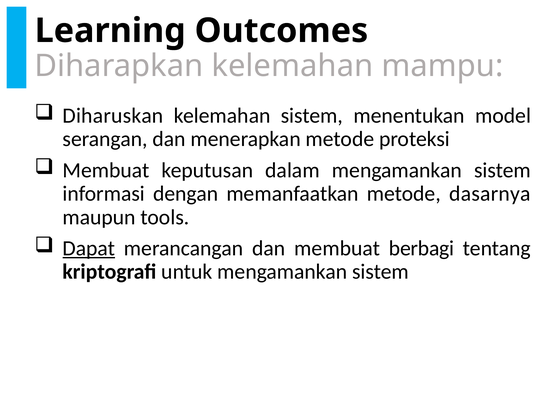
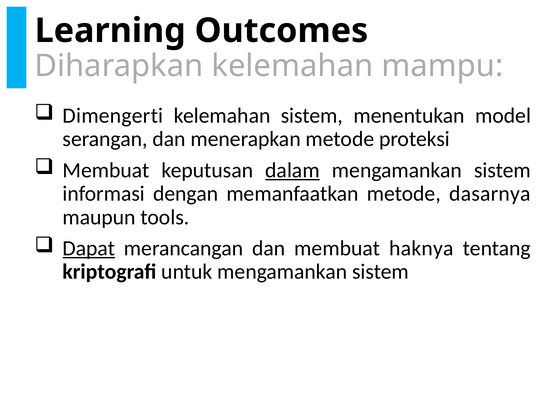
Diharuskan: Diharuskan -> Dimengerti (113, 116)
dalam underline: none -> present (292, 170)
berbagi: berbagi -> haknya (421, 248)
